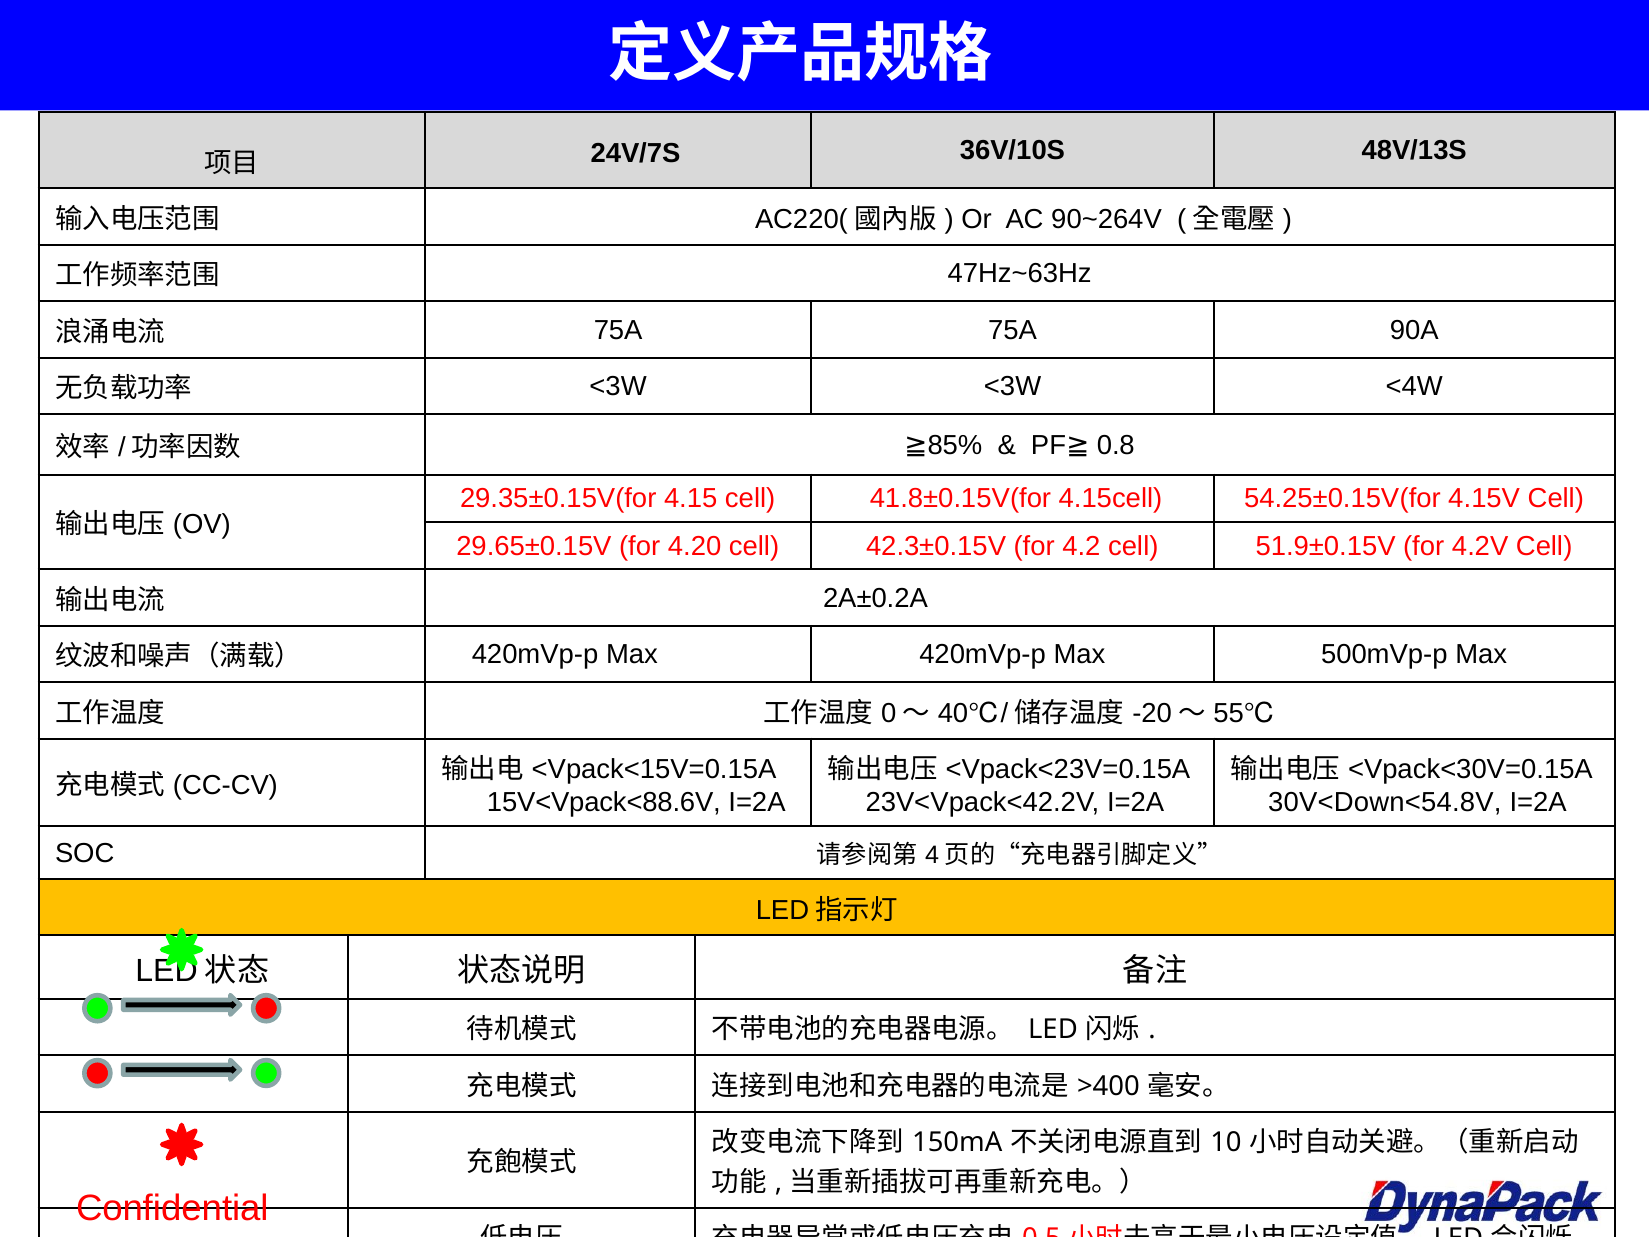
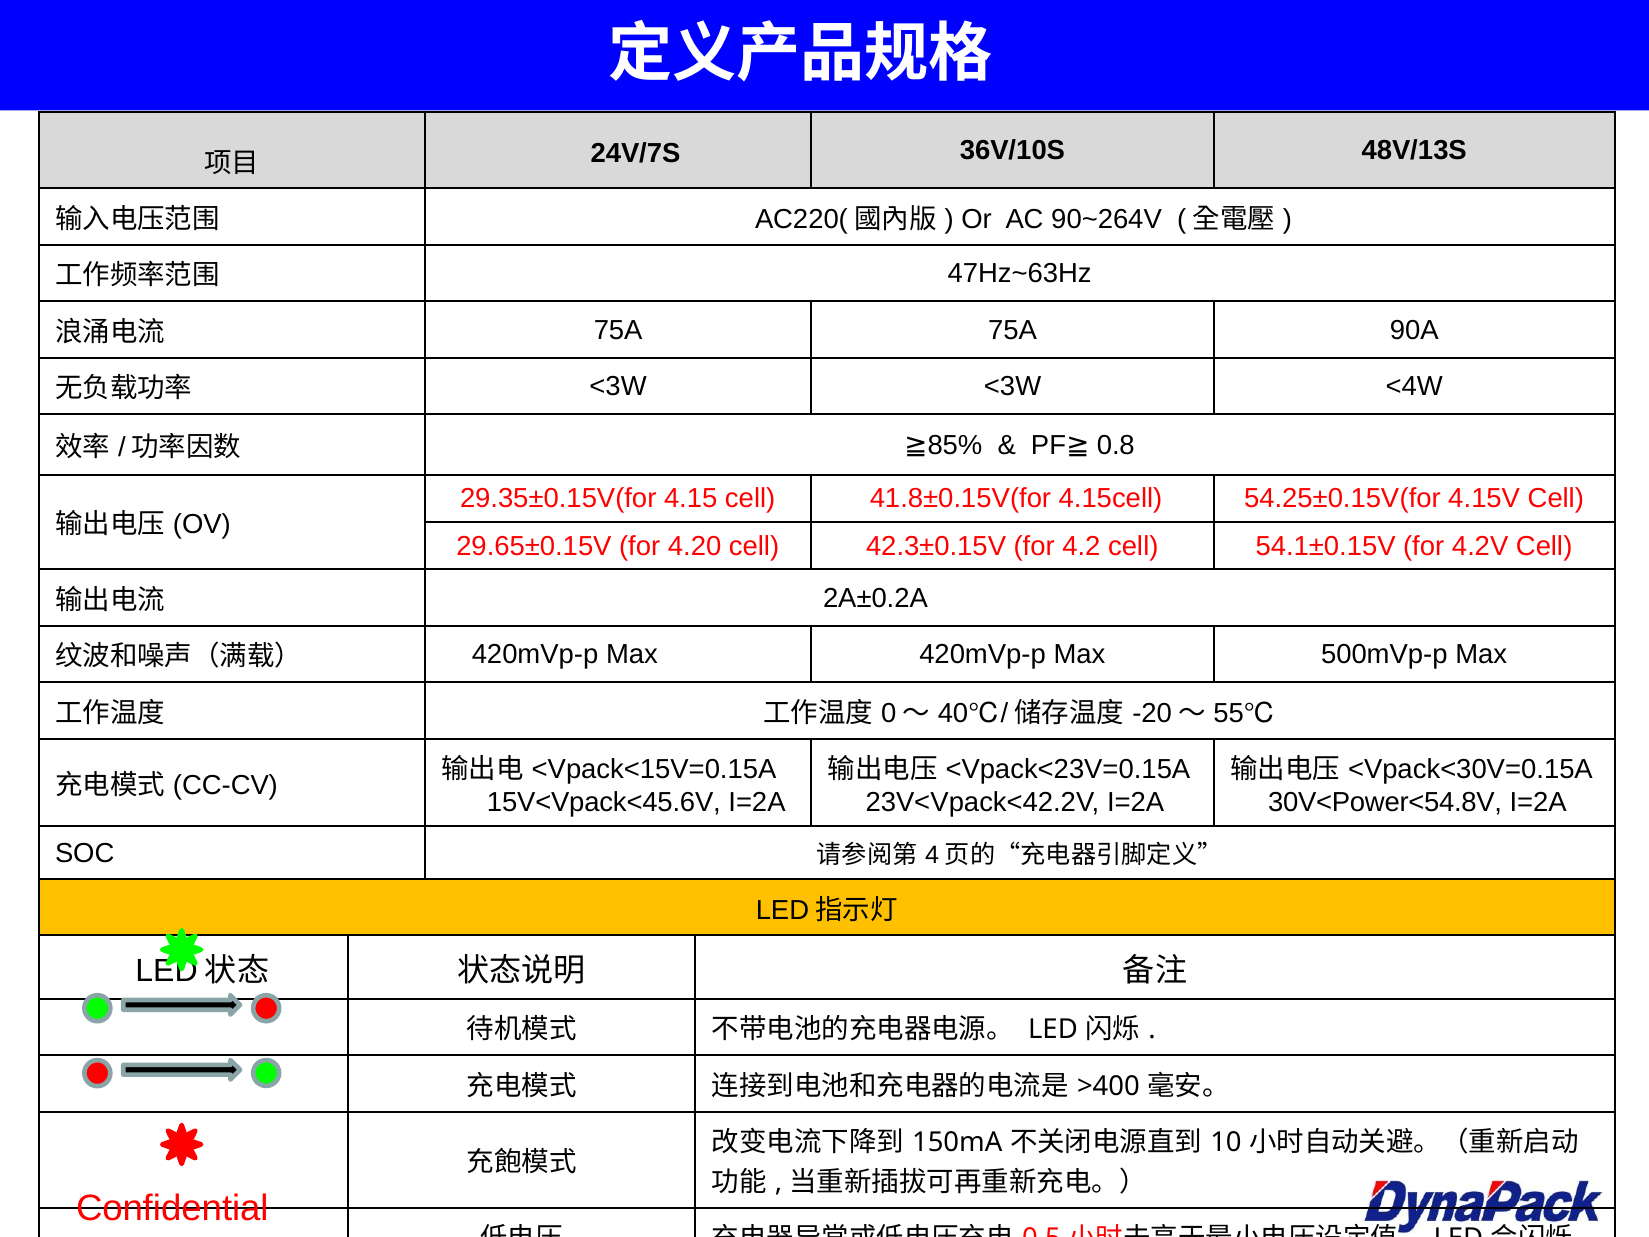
51.9±0.15V: 51.9±0.15V -> 54.1±0.15V (1326, 546)
15V<Vpack<88.6V: 15V<Vpack<88.6V -> 15V<Vpack<45.6V (604, 803)
30V<Down<54.8V: 30V<Down<54.8V -> 30V<Power<54.8V (1385, 803)
